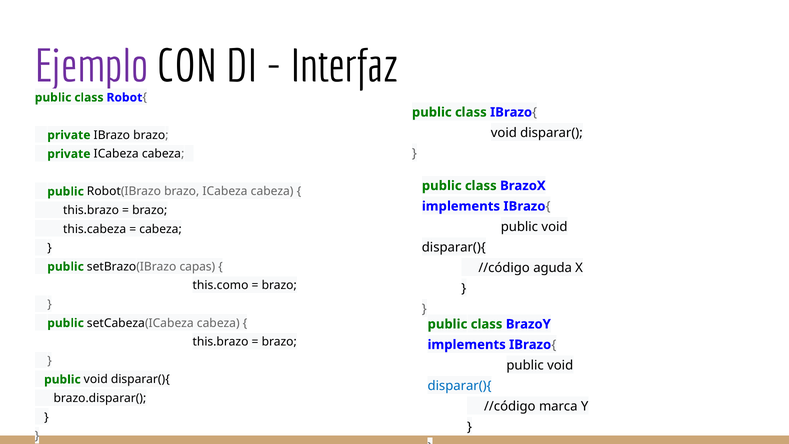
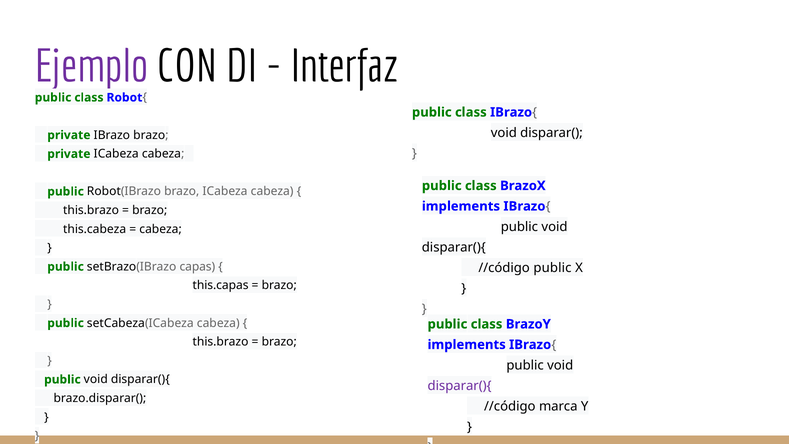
//código aguda: aguda -> public (552, 268)
this.como: this.como -> this.capas (221, 285)
disparar(){ colour: blue -> purple (460, 386)
